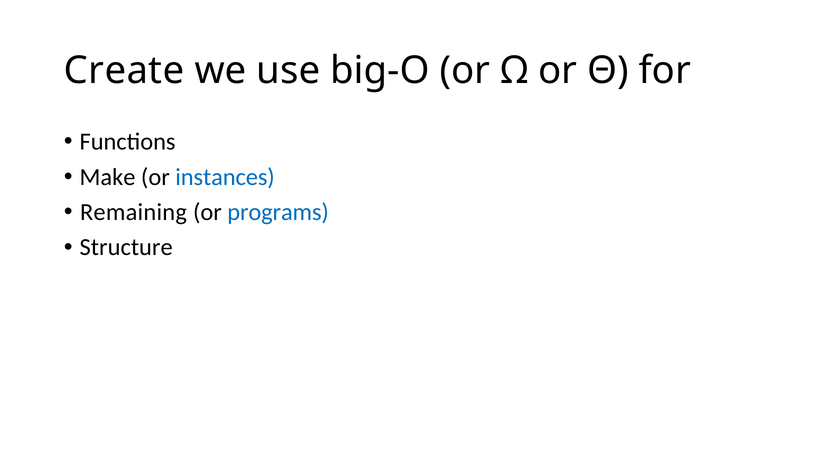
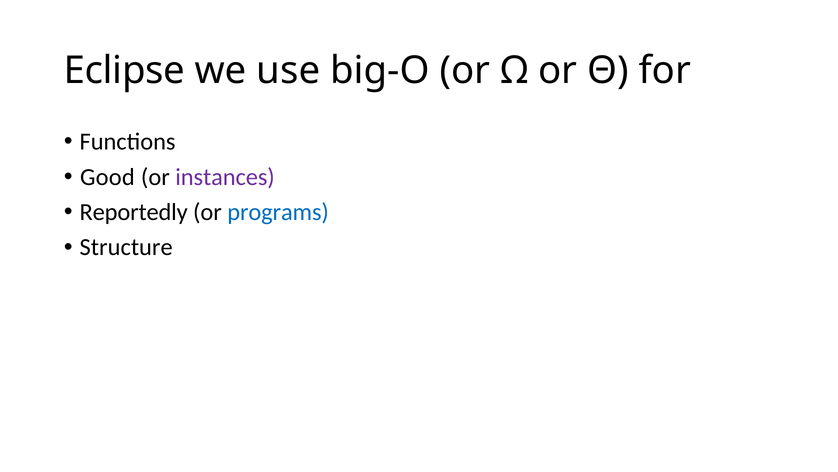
Create: Create -> Eclipse (124, 70)
Make: Make -> Good (107, 177)
instances colour: blue -> purple (225, 177)
Remaining: Remaining -> Reportedly (134, 212)
